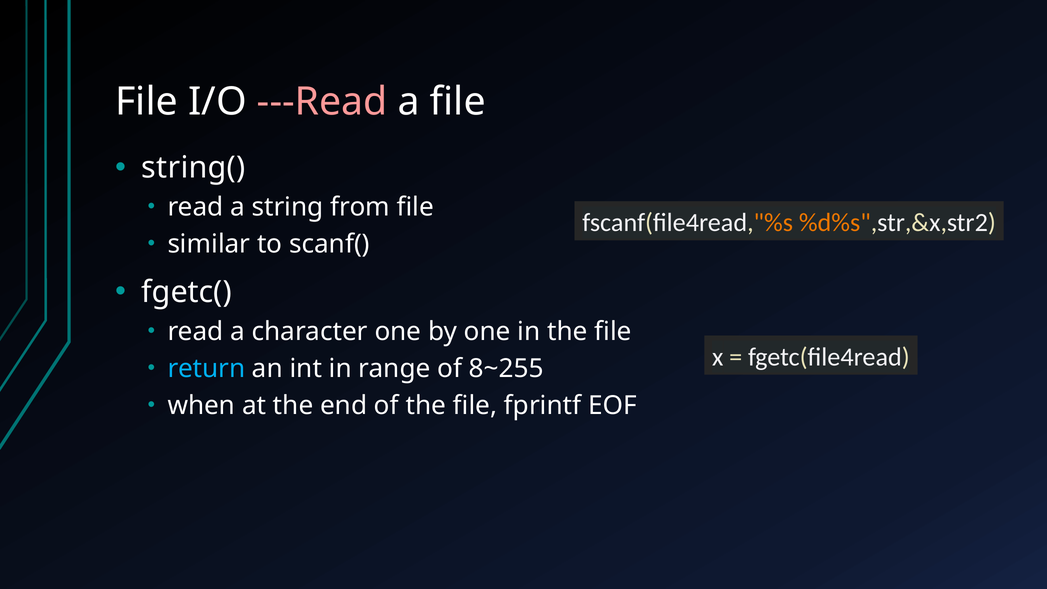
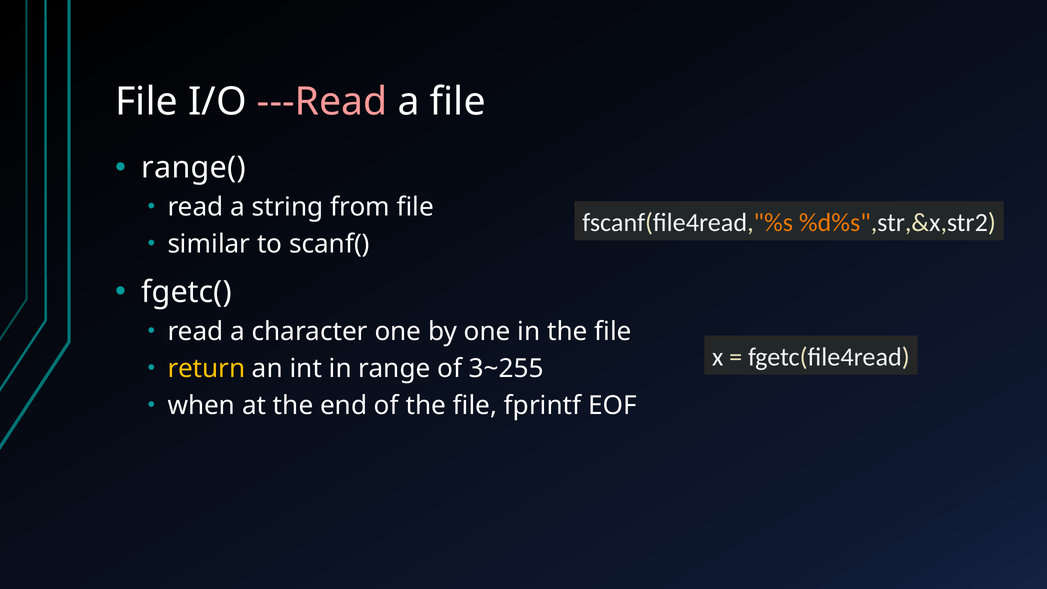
string(: string( -> range( (194, 168)
return colour: light blue -> yellow (206, 368)
8~255: 8~255 -> 3~255 (506, 368)
